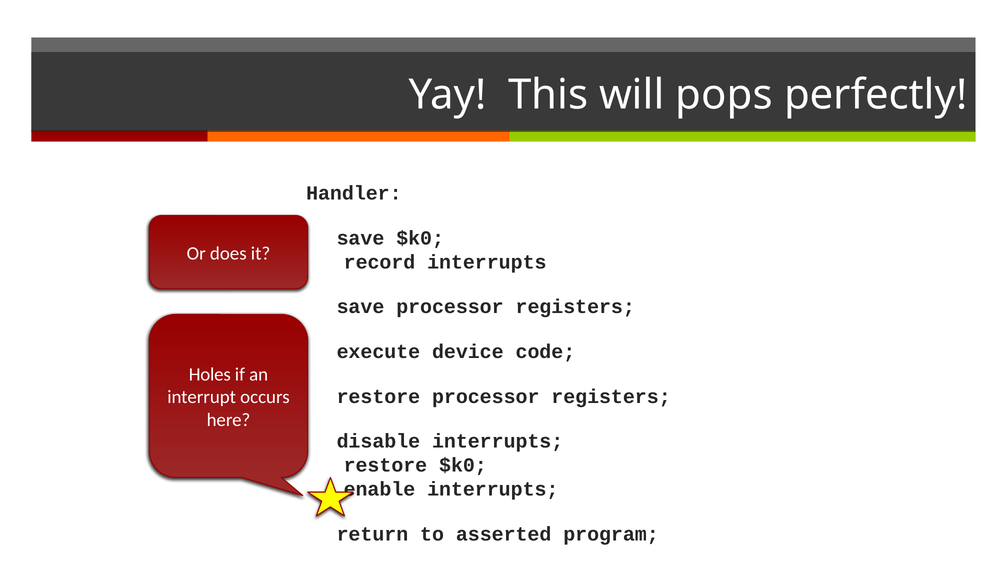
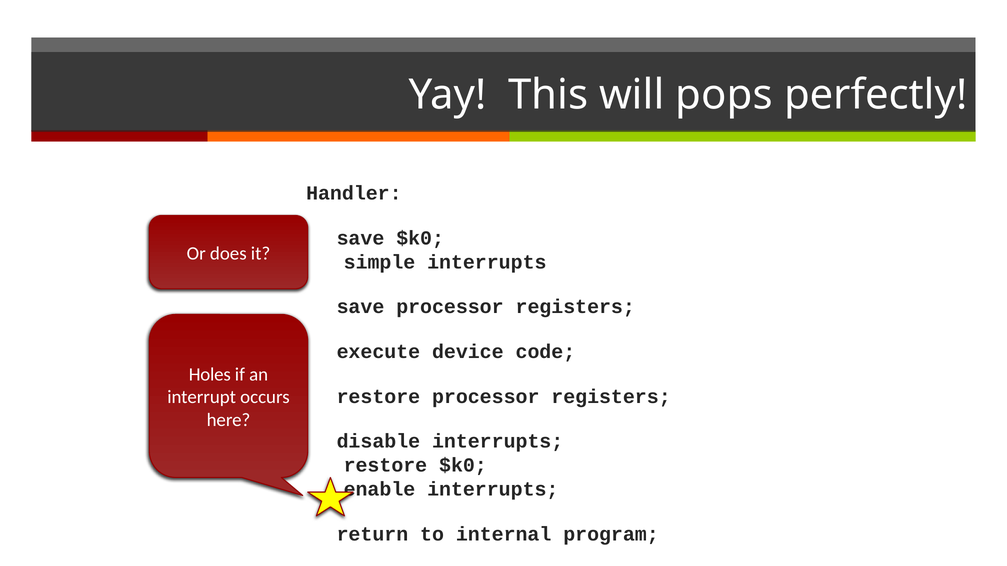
record: record -> simple (380, 262)
asserted: asserted -> internal (504, 534)
